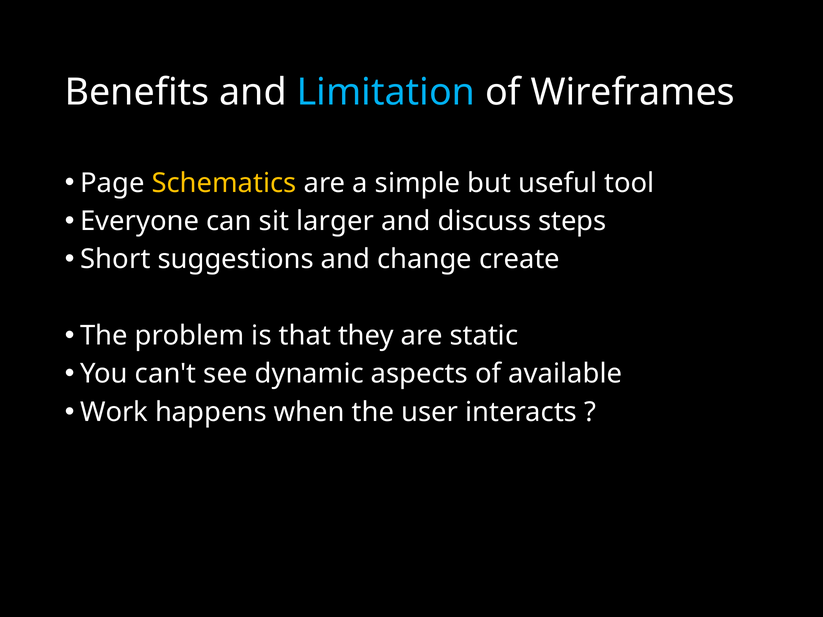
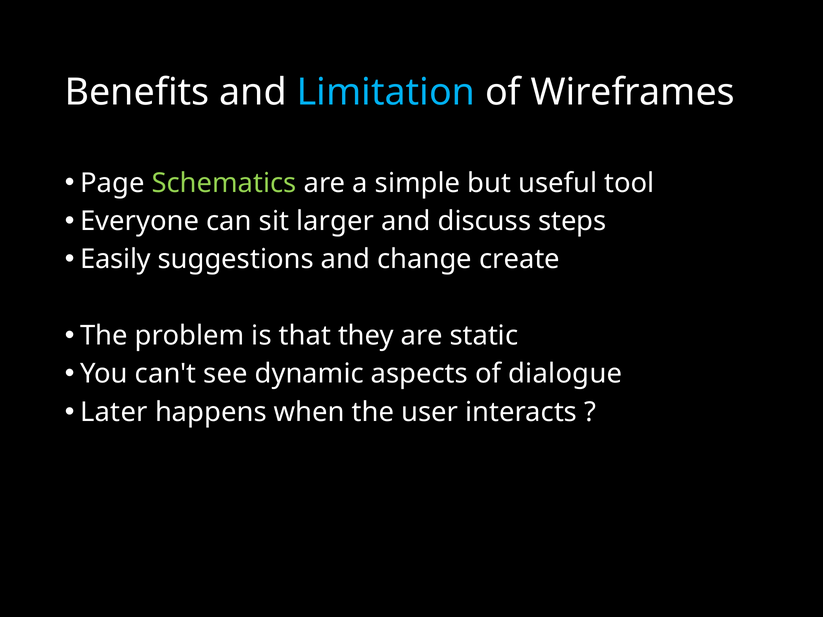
Schematics colour: yellow -> light green (224, 183)
Short: Short -> Easily (116, 259)
available: available -> dialogue (565, 374)
Work: Work -> Later (114, 412)
